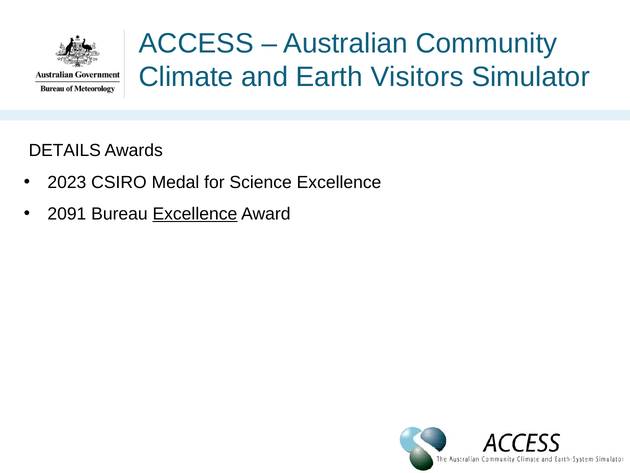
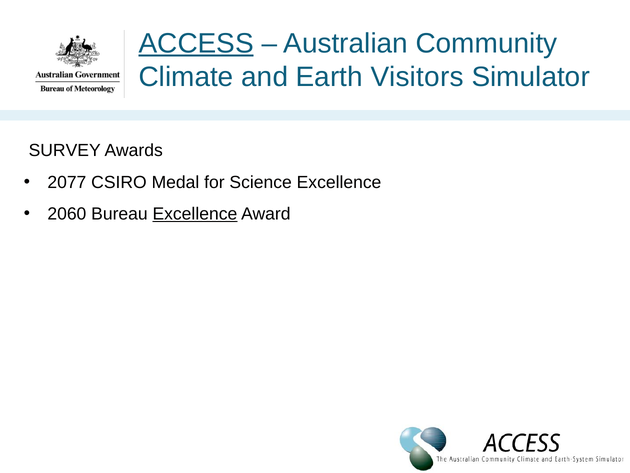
ACCESS underline: none -> present (196, 43)
DETAILS: DETAILS -> SURVEY (65, 151)
2023: 2023 -> 2077 (67, 182)
2091: 2091 -> 2060 (67, 214)
